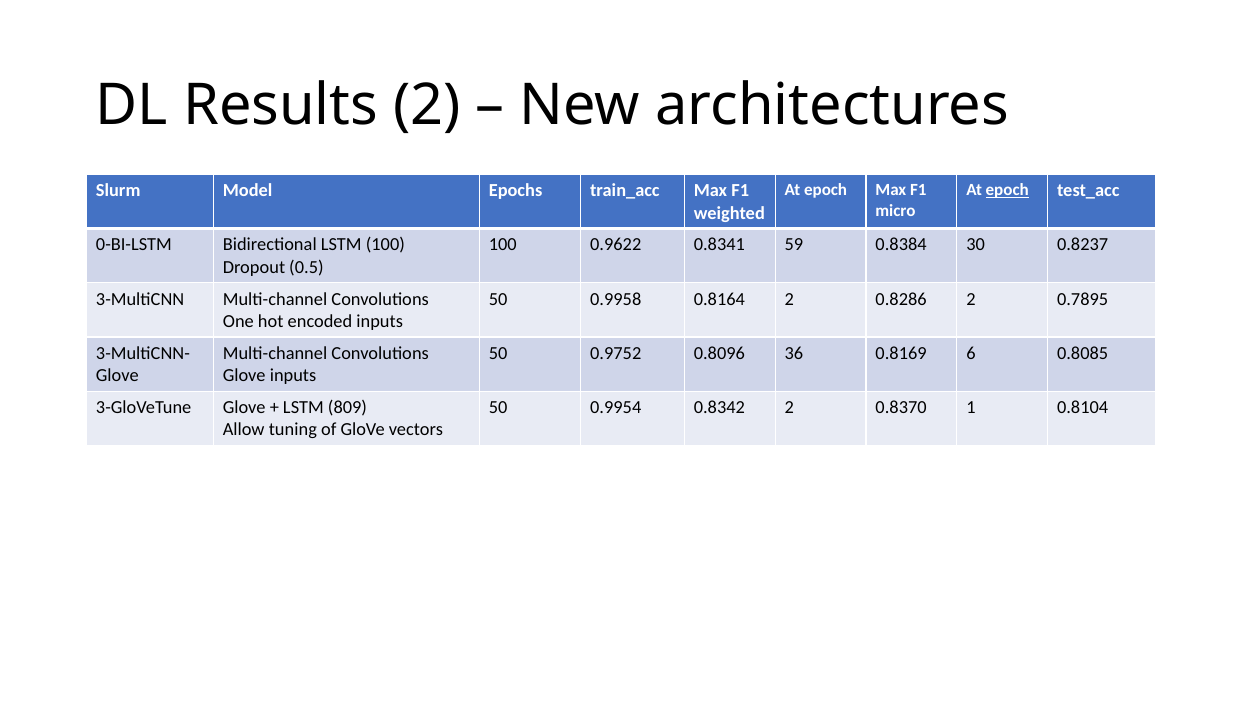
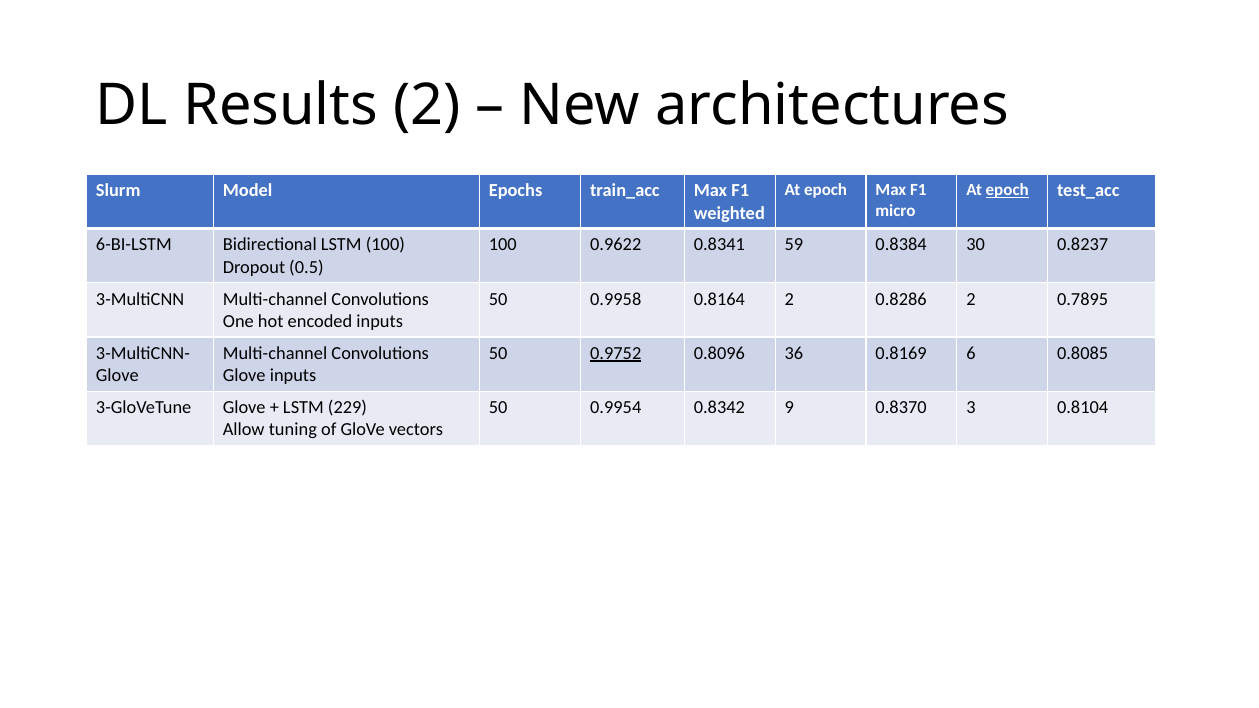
0-BI-LSTM: 0-BI-LSTM -> 6-BI-LSTM (134, 245)
0.9752 underline: none -> present (616, 353)
809: 809 -> 229 (347, 407)
0.8342 2: 2 -> 9 (789, 407)
1: 1 -> 3 (971, 407)
